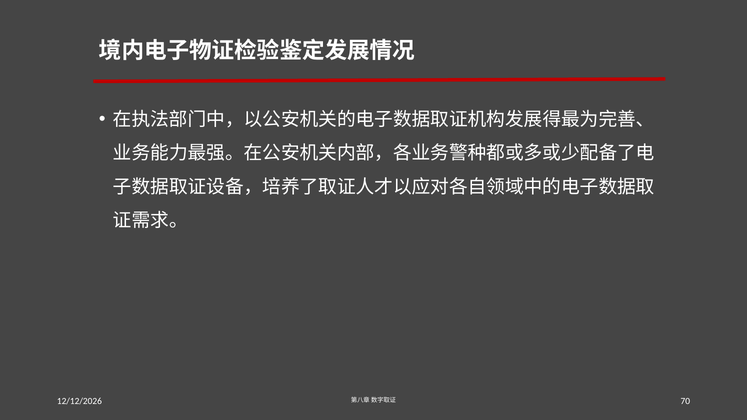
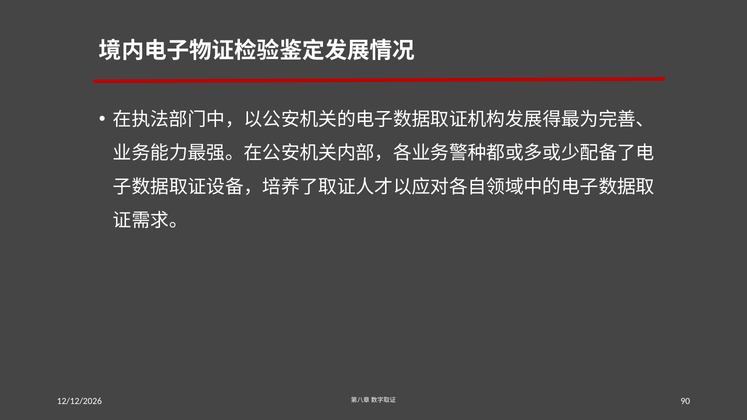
70: 70 -> 90 (685, 401)
